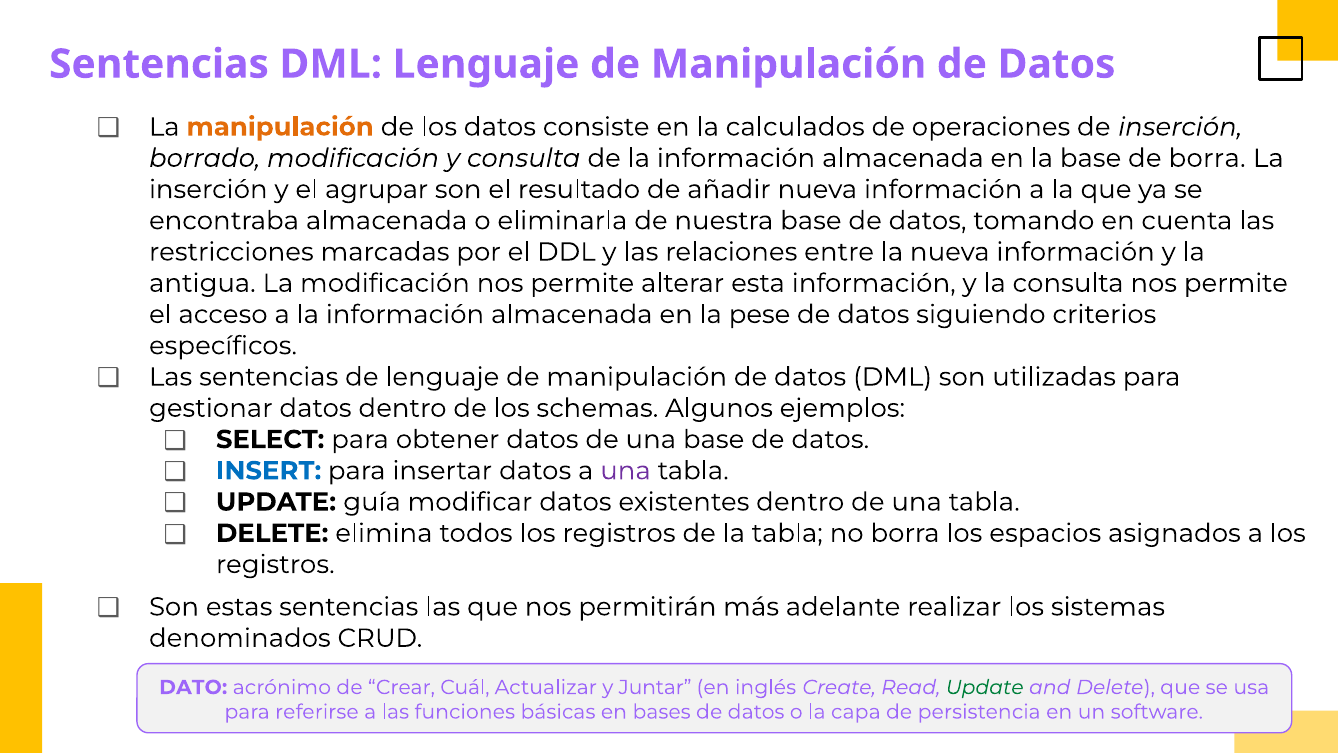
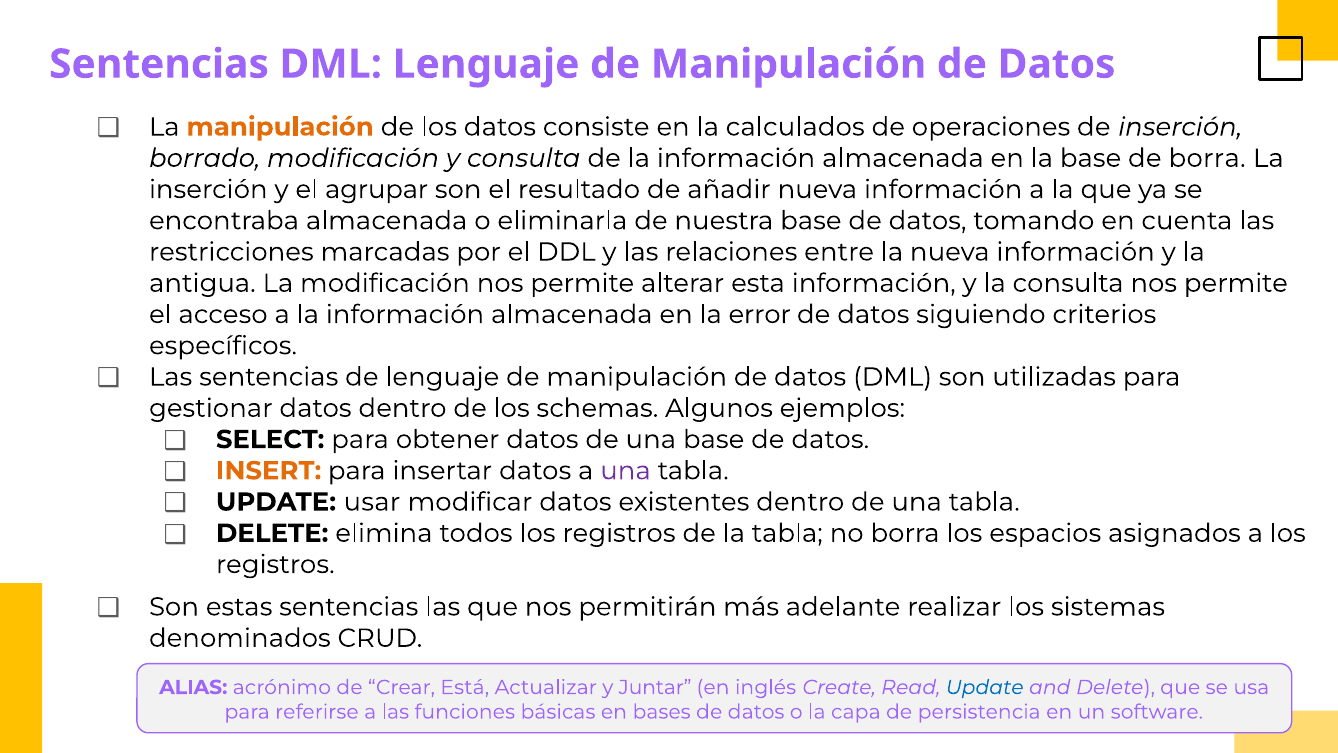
pese: pese -> error (760, 314)
INSERT colour: blue -> orange (269, 471)
guía: guía -> usar (372, 502)
DATO: DATO -> ALIAS (193, 687)
Cuál: Cuál -> Está (465, 687)
Update colour: green -> blue (985, 687)
